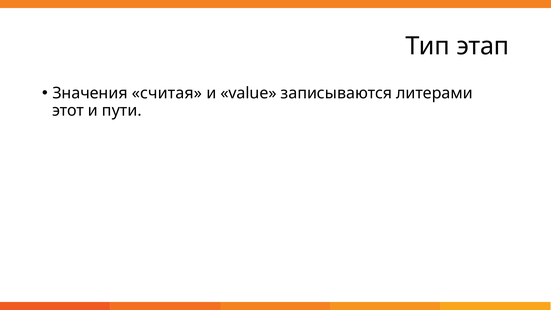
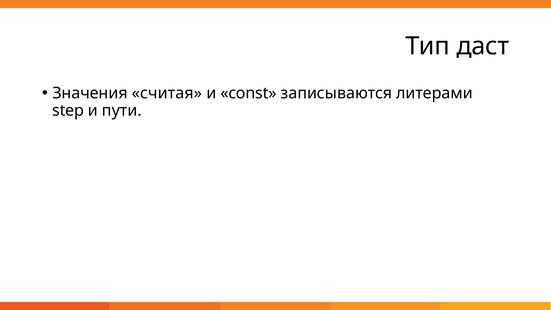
этап: этап -> даст (483, 46)
value: value -> const (249, 93)
этот: этот -> step (68, 111)
